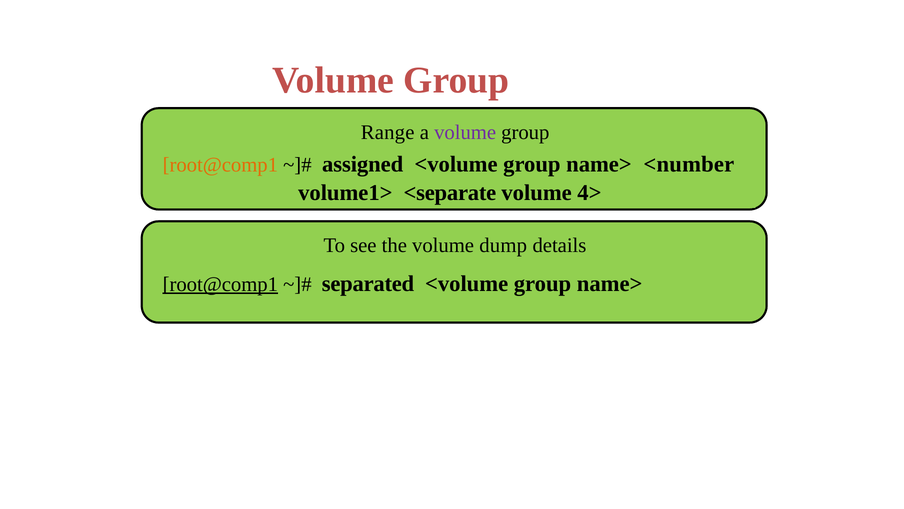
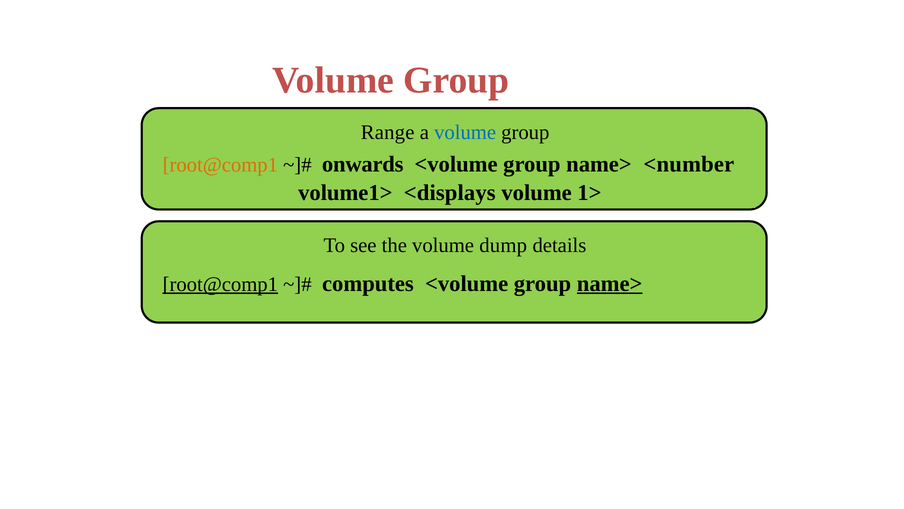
volume colour: purple -> blue (465, 132)
assigned: assigned -> onwards (363, 164)
<separate: <separate -> <displays (450, 192)
4>: 4> -> 1> (589, 192)
separated: separated -> computes (368, 283)
name> underline: none -> present (610, 283)
